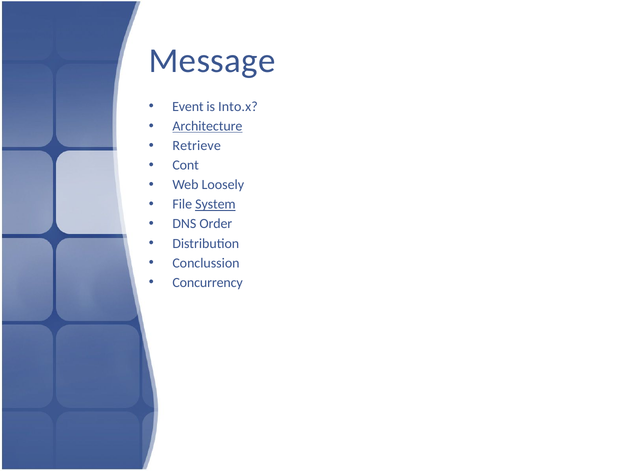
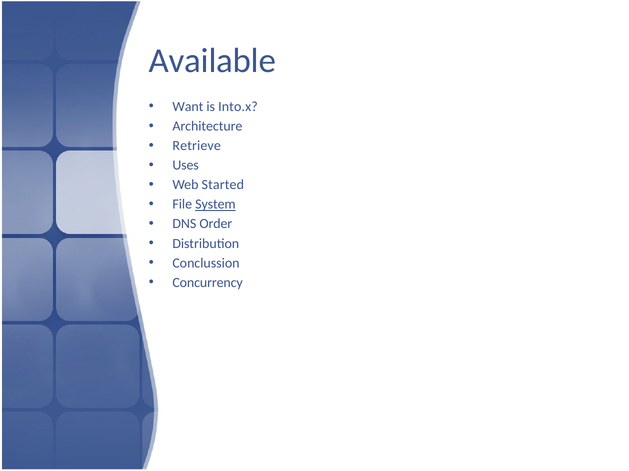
Message: Message -> Available (212, 61)
Event: Event -> Want (188, 107)
Architecture underline: present -> none (207, 126)
Cont: Cont -> Uses (186, 166)
Loosely: Loosely -> Started (223, 185)
